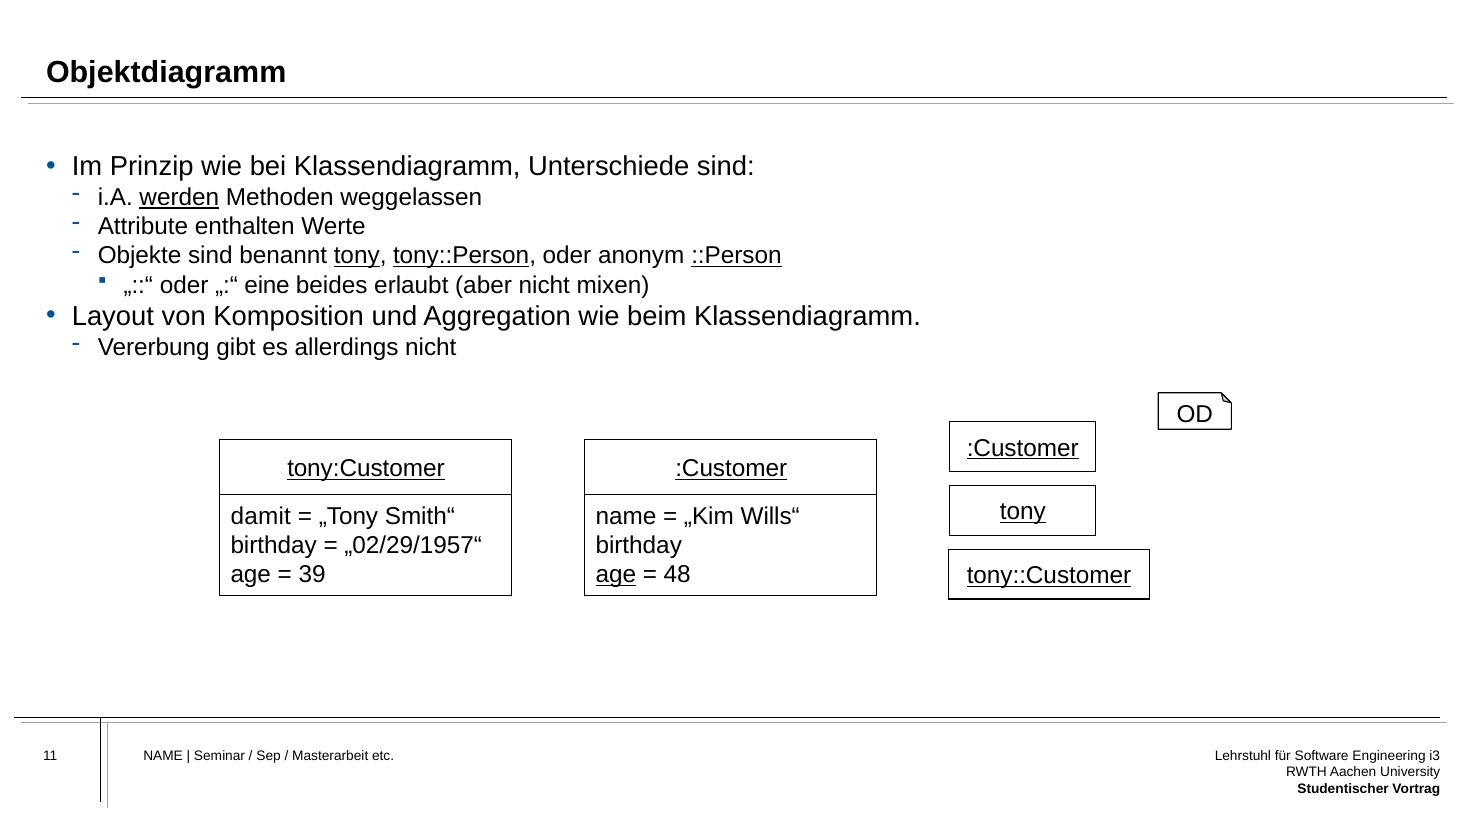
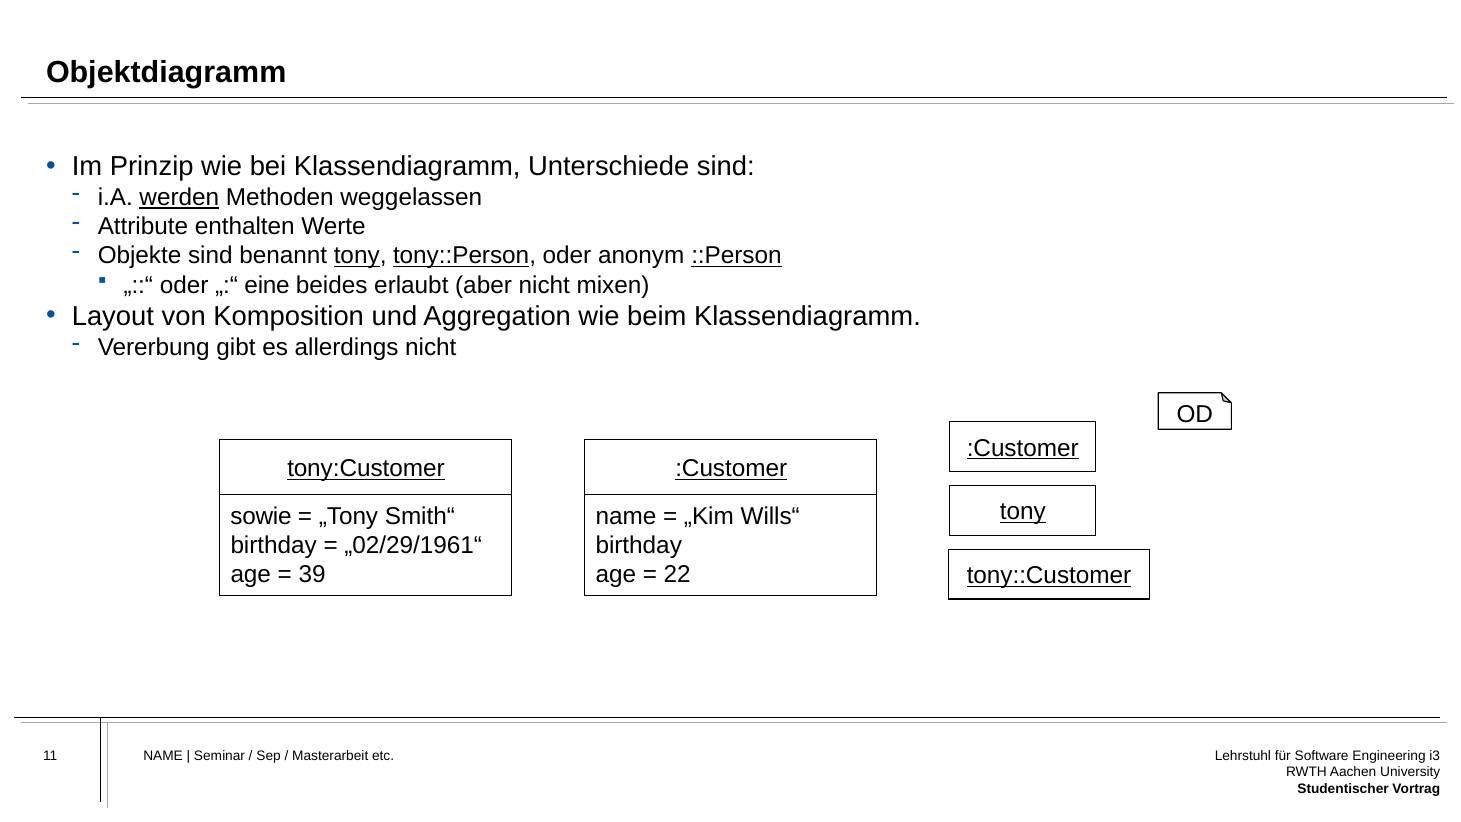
damit: damit -> sowie (261, 516)
„02/29/1957“: „02/29/1957“ -> „02/29/1961“ (413, 546)
age underline: present -> none (616, 575)
48: 48 -> 22 (677, 575)
